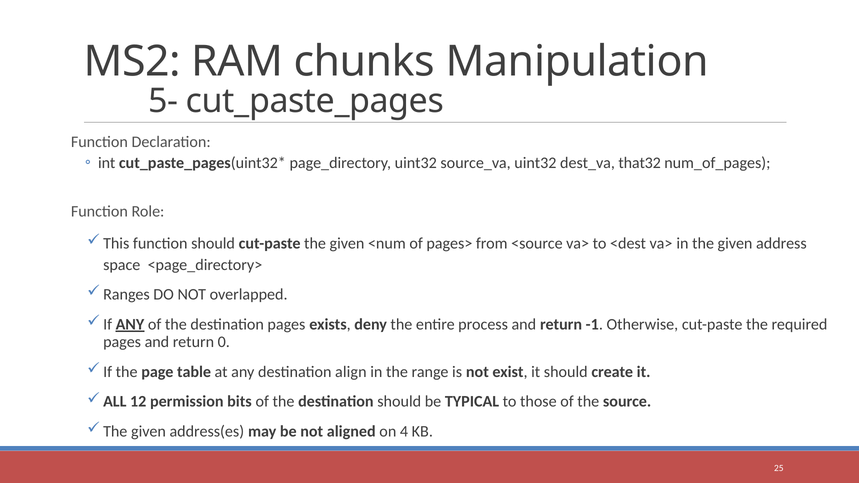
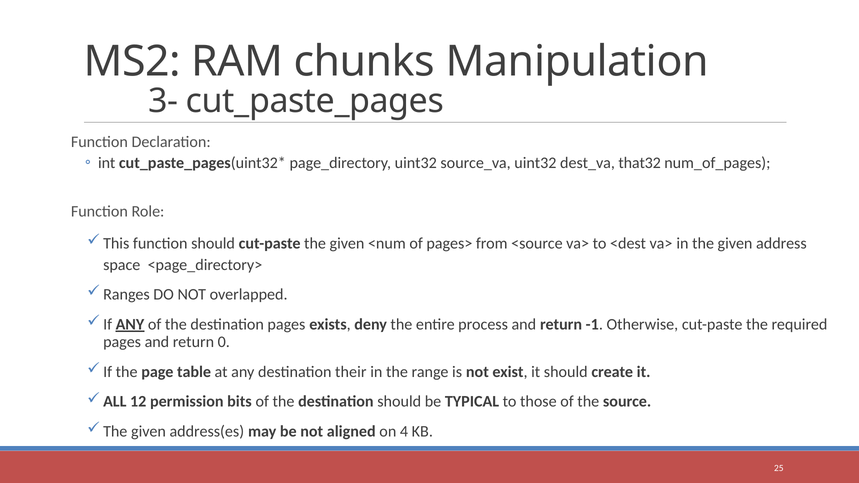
5-: 5- -> 3- (163, 101)
align: align -> their (351, 372)
